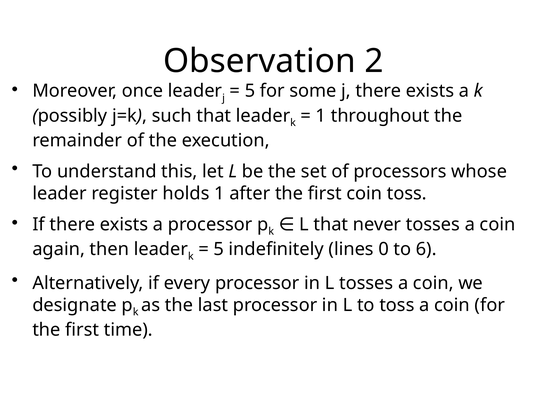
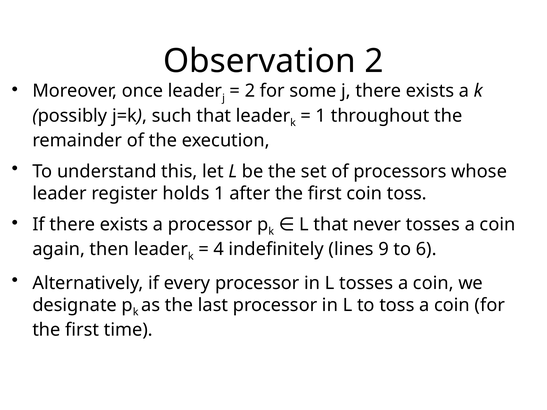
5: 5 -> 2 (250, 91)
5: 5 -> 4 (219, 249)
0: 0 -> 9 (384, 249)
